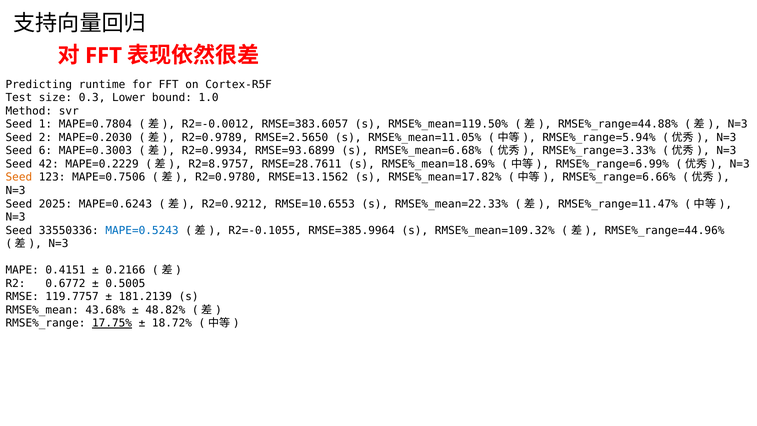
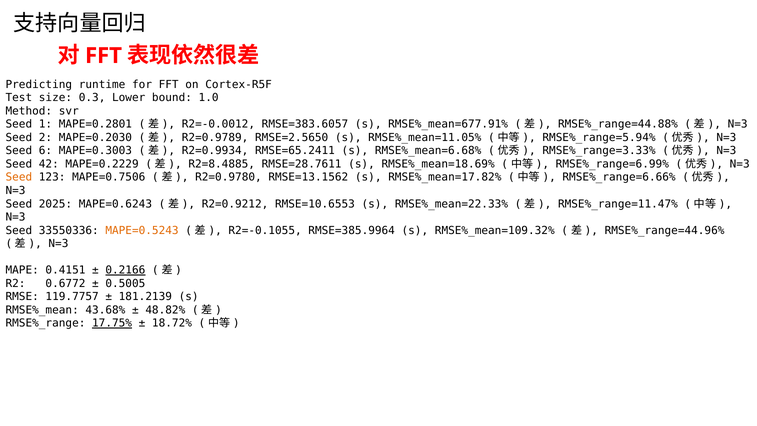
MAPE=0.7804: MAPE=0.7804 -> MAPE=0.2801 (95, 124)
RMSE%_mean=119.50%: RMSE%_mean=119.50% -> RMSE%_mean=677.91% (448, 124)
RMSE=93.6899: RMSE=93.6899 -> RMSE=65.2411 (295, 151)
R2=8.9757: R2=8.9757 -> R2=8.4885 (222, 164)
MAPE=0.5243 colour: blue -> orange (142, 230)
0.2166 underline: none -> present (125, 270)
